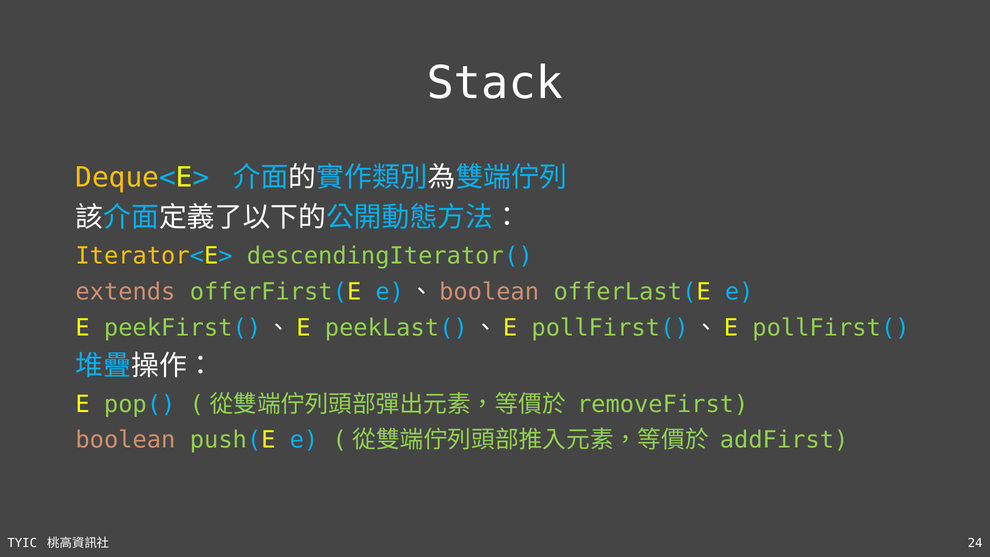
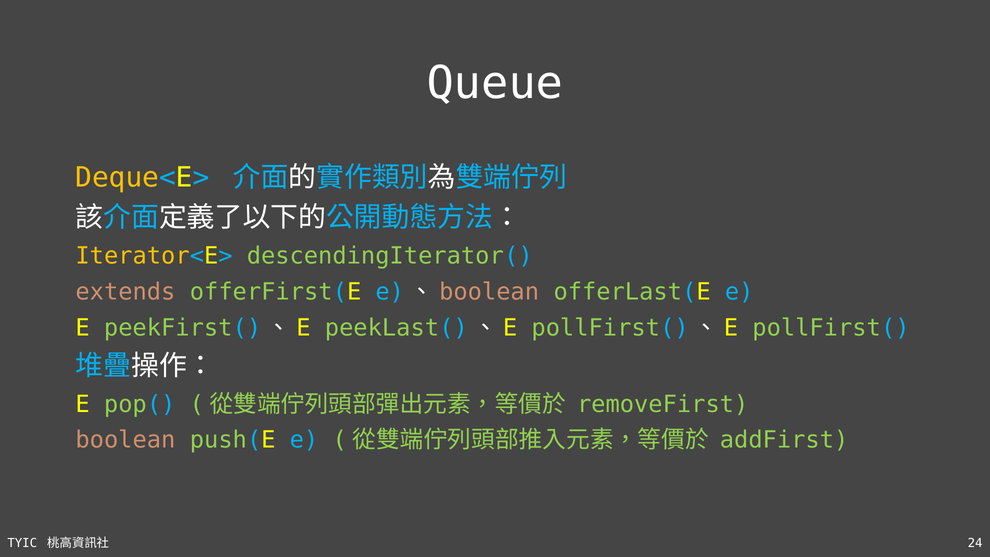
Stack: Stack -> Queue (495, 83)
